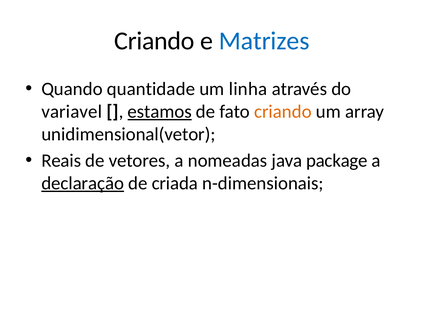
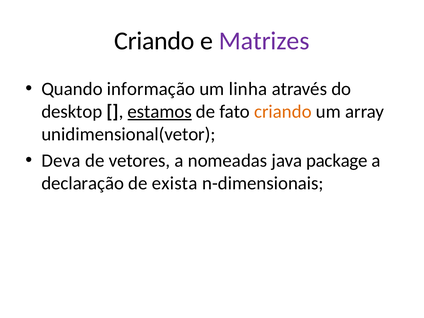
Matrizes colour: blue -> purple (264, 41)
quantidade: quantidade -> informação (151, 89)
variavel: variavel -> desktop (72, 112)
Reais: Reais -> Deva (61, 161)
declaração underline: present -> none (83, 183)
criada: criada -> exista (175, 183)
